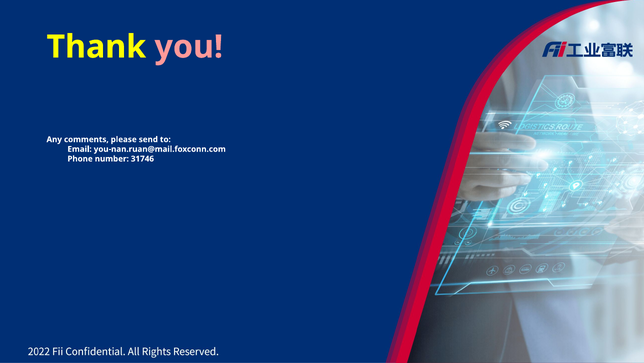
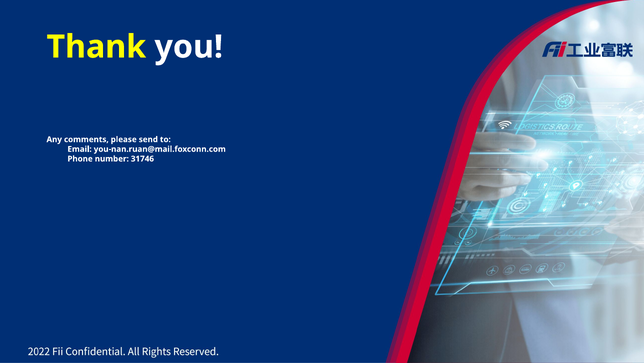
you colour: pink -> white (189, 47)
